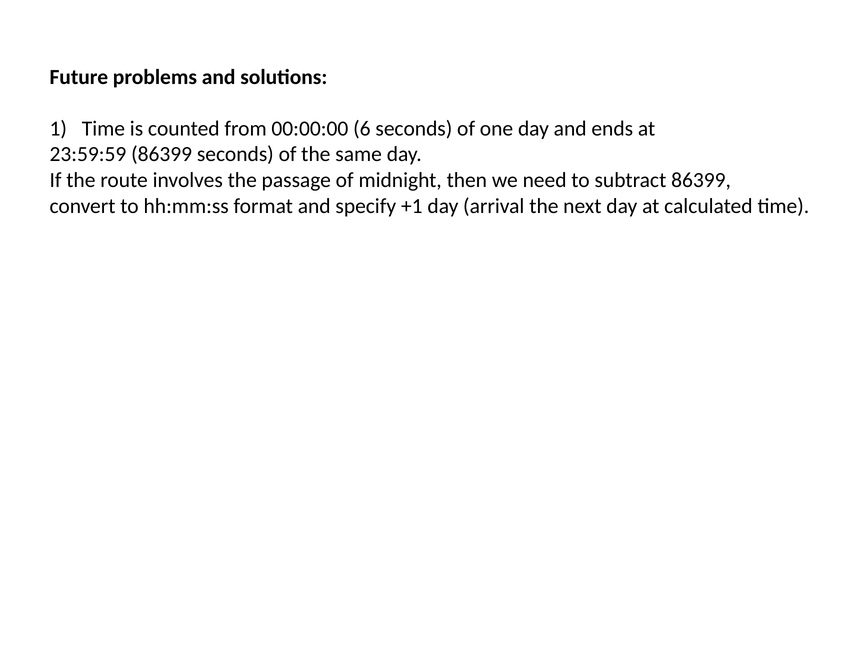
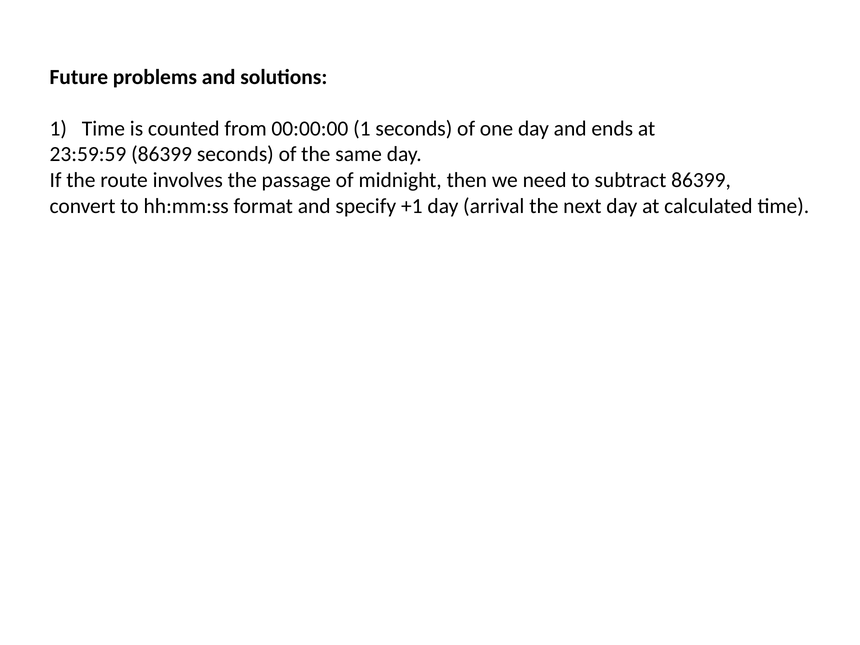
00:00:00 6: 6 -> 1 (362, 129)
